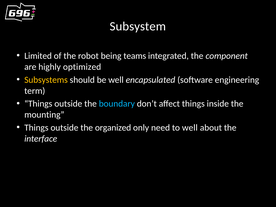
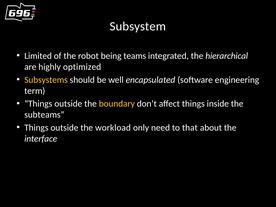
component: component -> hierarchical (227, 56)
boundary colour: light blue -> yellow (117, 104)
mounting: mounting -> subteams (44, 115)
organized: organized -> workload (113, 128)
to well: well -> that (190, 128)
